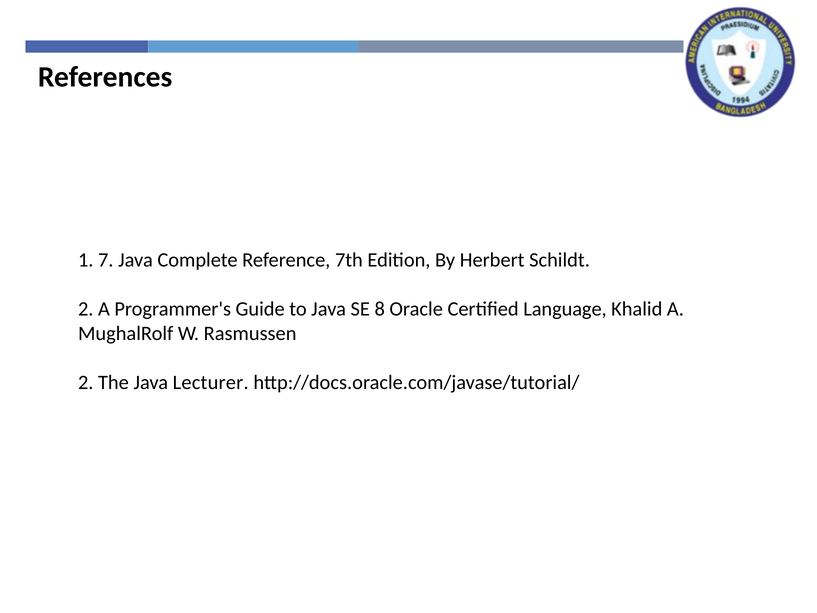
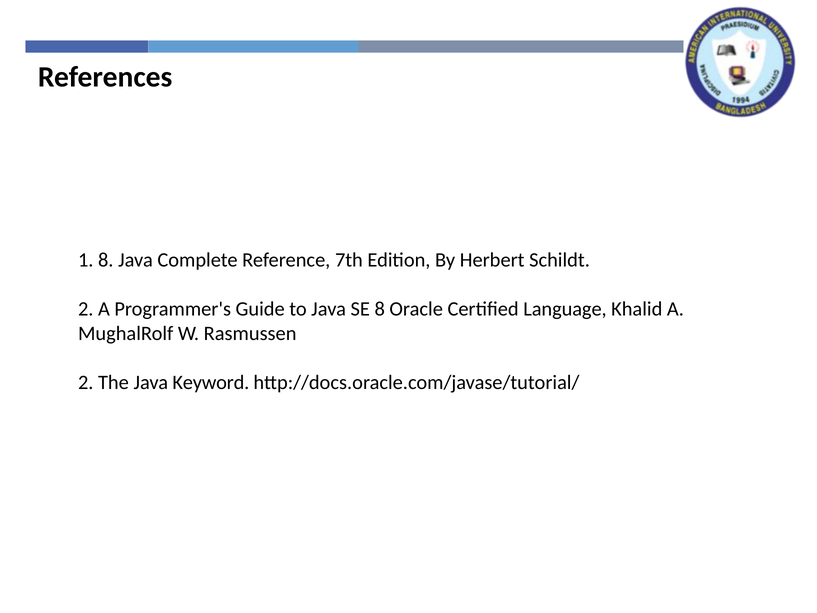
1 7: 7 -> 8 (106, 260)
Lecturer: Lecturer -> Keyword (211, 382)
